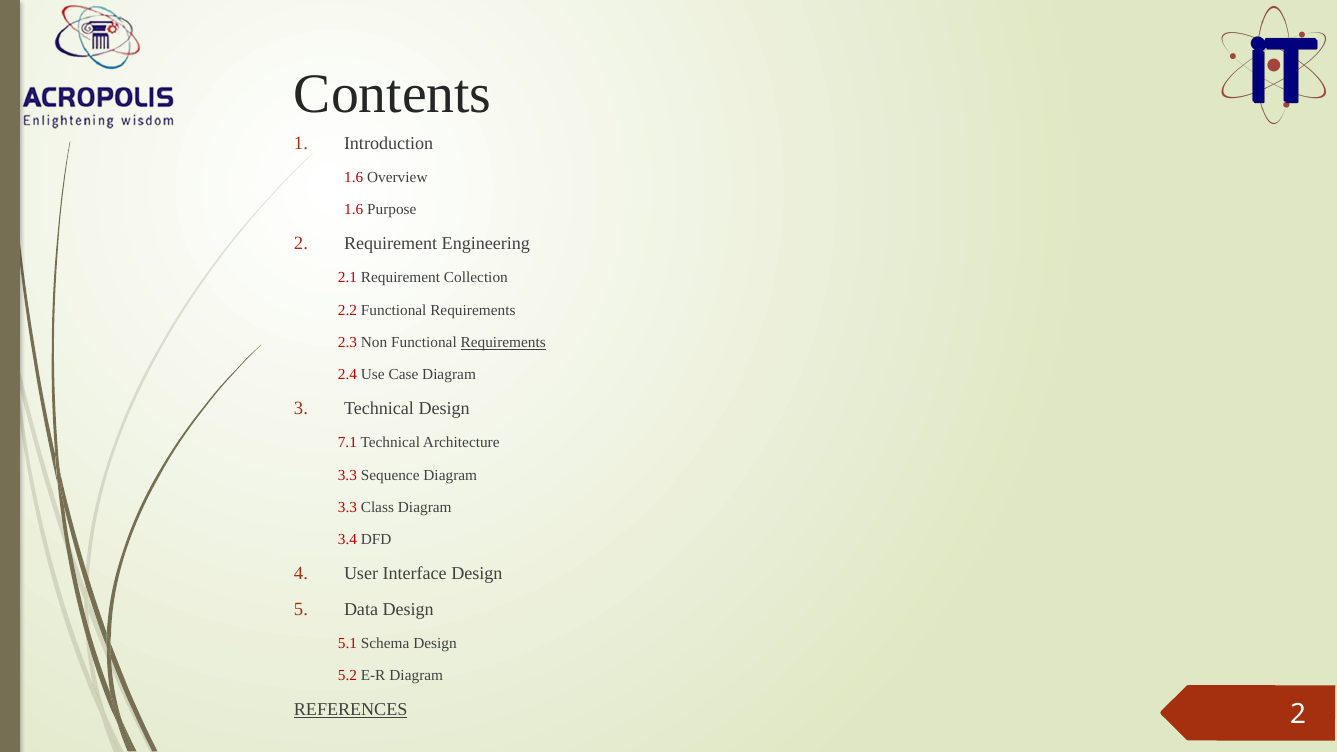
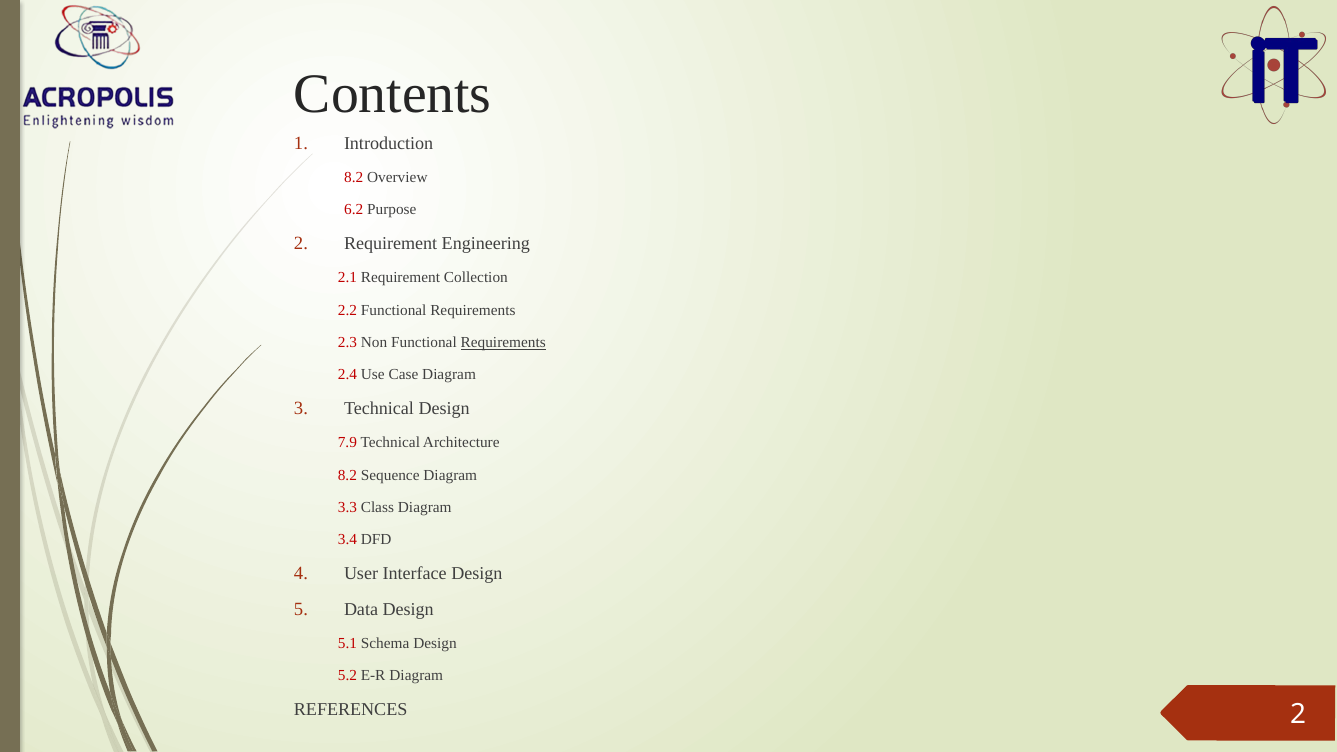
1.6: 1.6 -> 8.2 (354, 177)
1.6: 1.6 -> 6.2 (354, 210)
7.1: 7.1 -> 7.9 (347, 443)
3.3: 3.3 -> 8.2 (347, 475)
REFERENCES underline: present -> none (351, 710)
